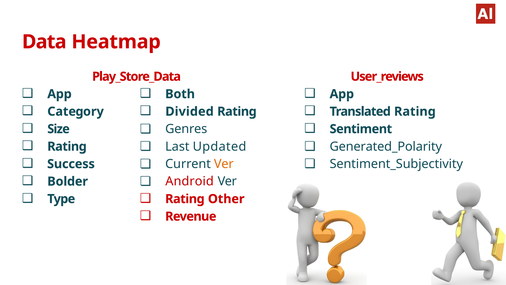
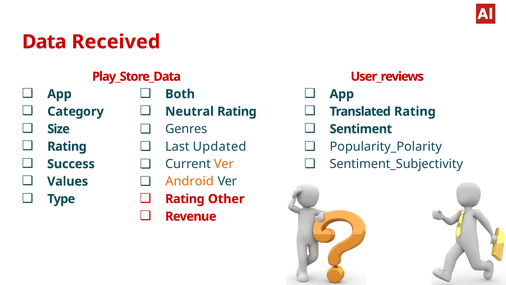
Heatmap: Heatmap -> Received (116, 42)
Divided: Divided -> Neutral (190, 111)
Generated_Polarity: Generated_Polarity -> Popularity_Polarity (386, 146)
Bolder: Bolder -> Values (68, 181)
Android colour: red -> orange (190, 181)
